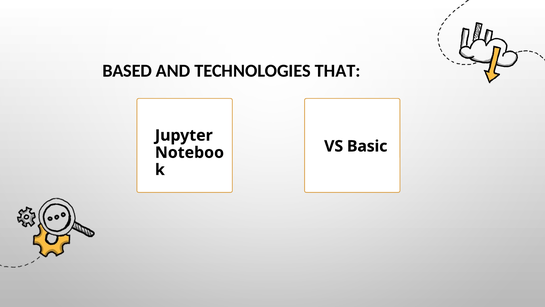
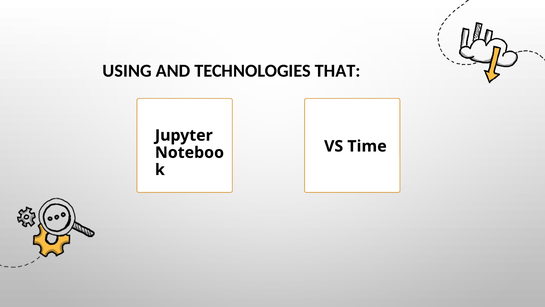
BASED: BASED -> USING (127, 71)
Basic: Basic -> Time (367, 146)
